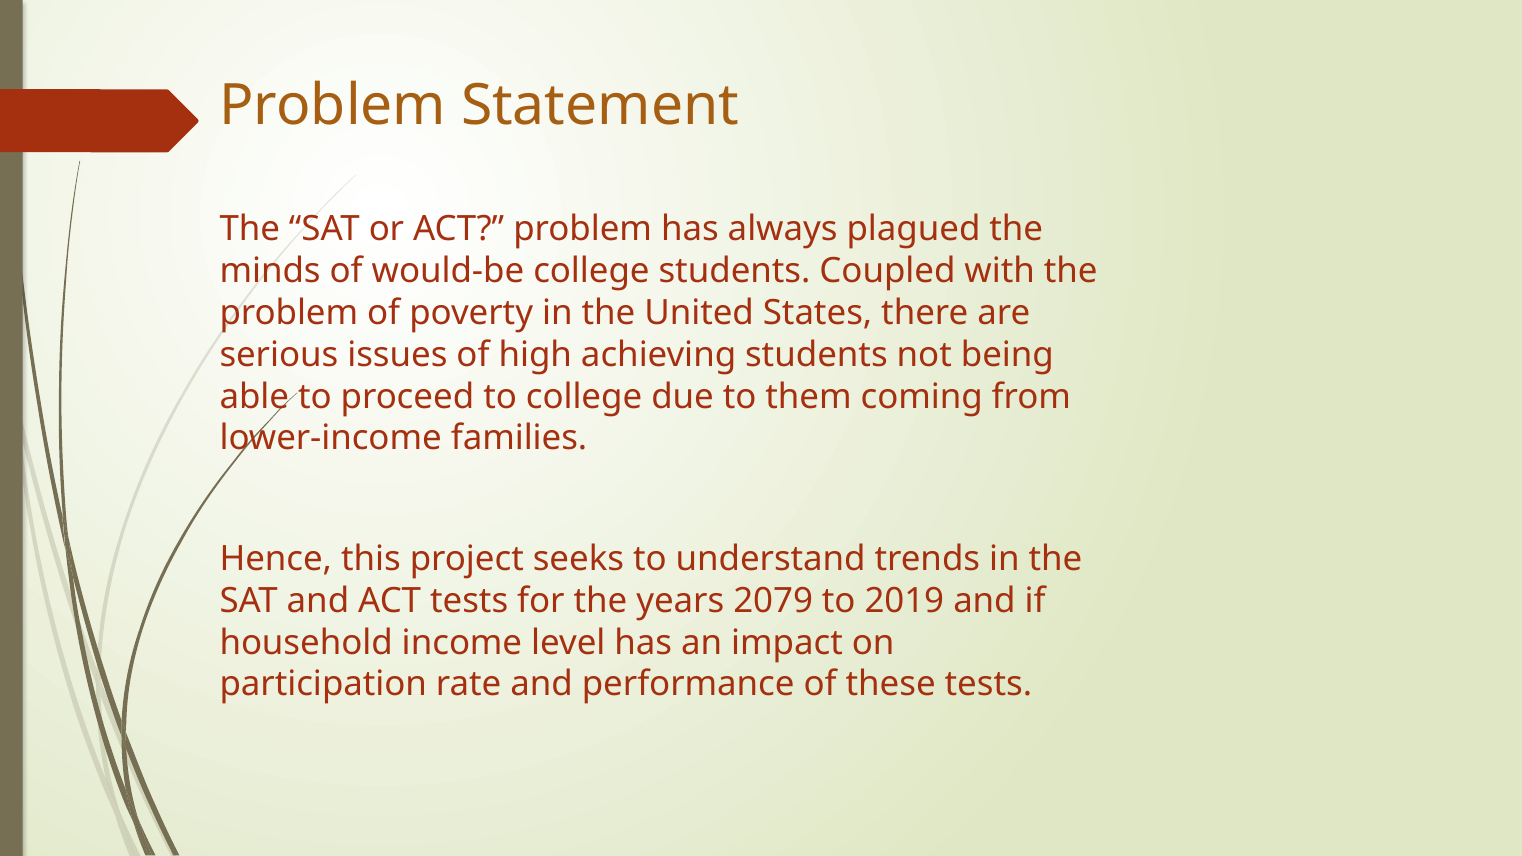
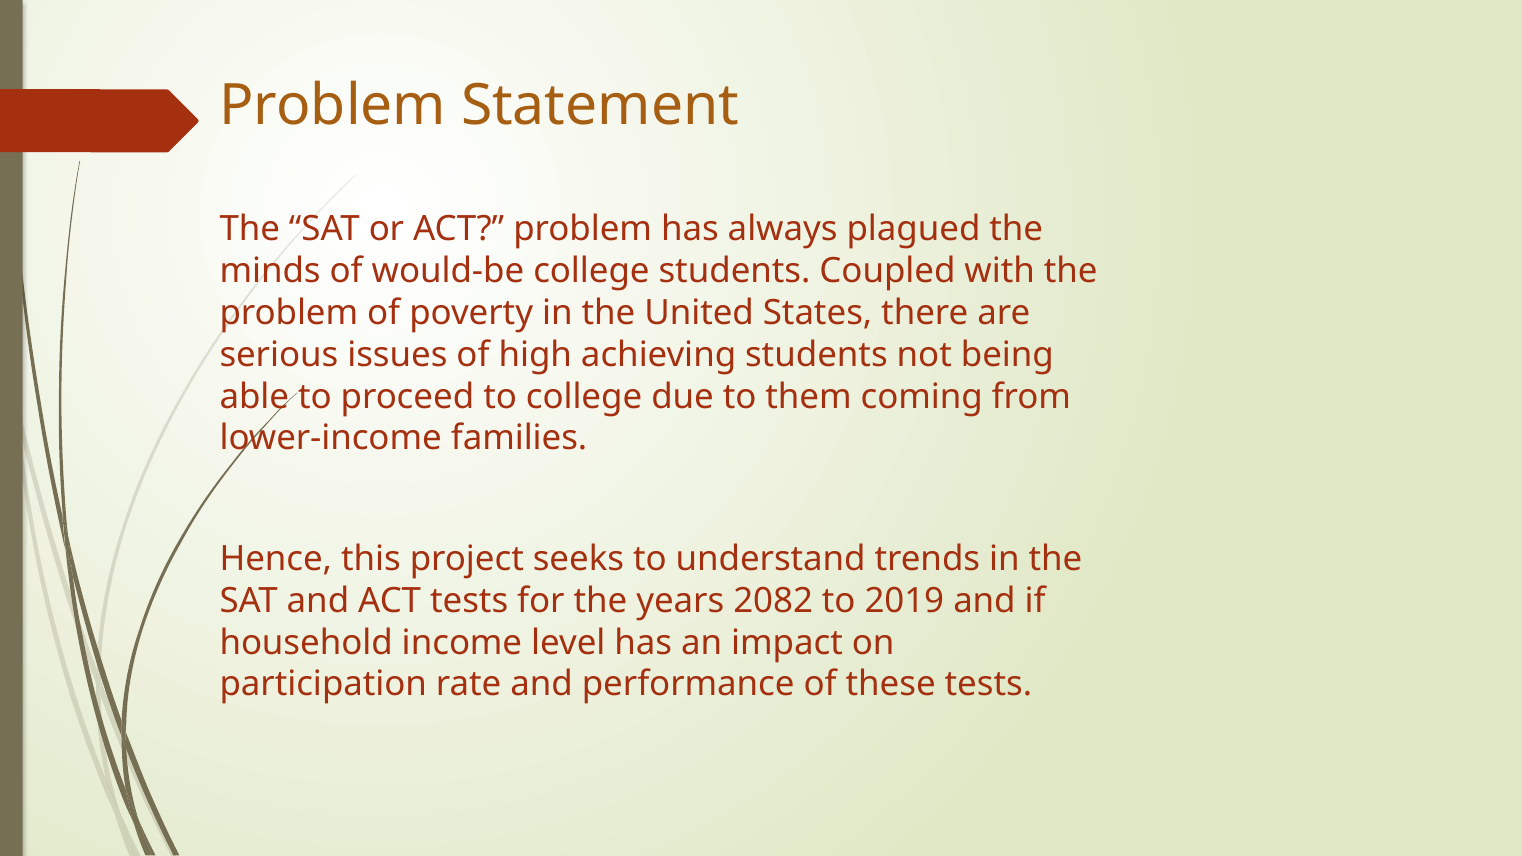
2079: 2079 -> 2082 (773, 601)
